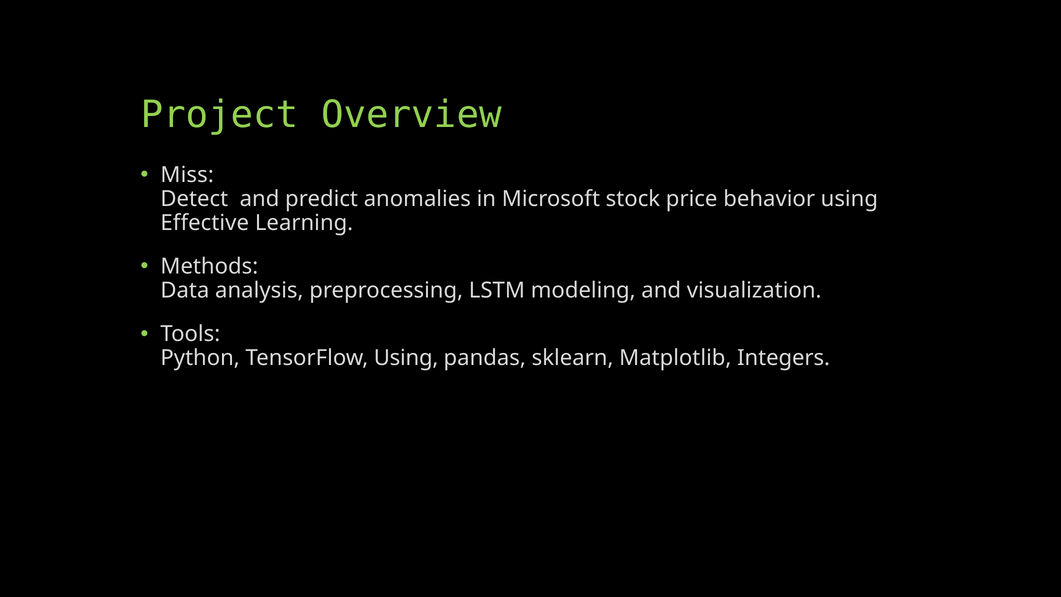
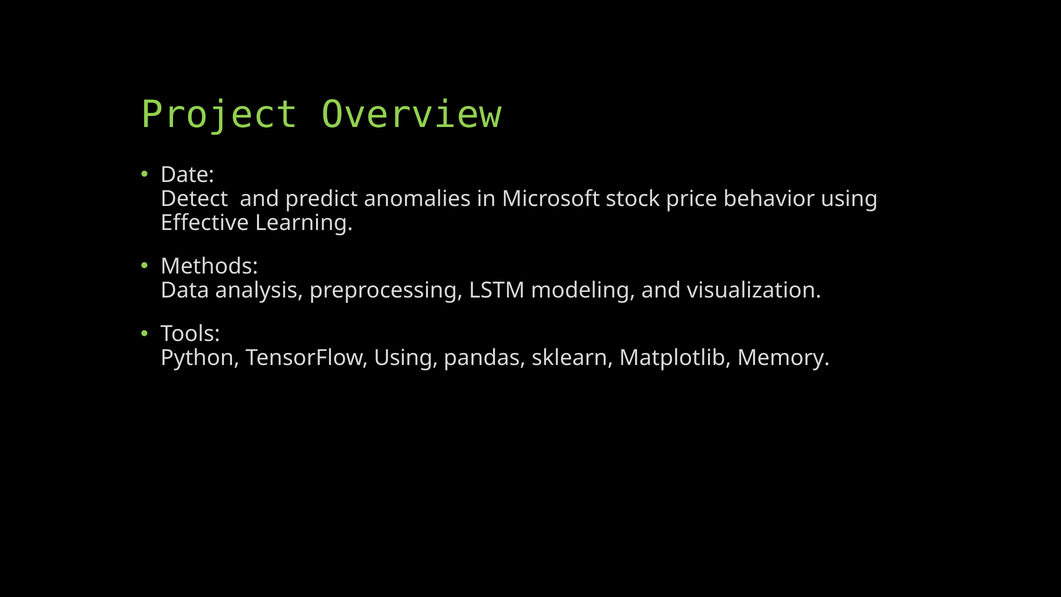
Miss: Miss -> Date (187, 175)
Integers: Integers -> Memory (784, 358)
